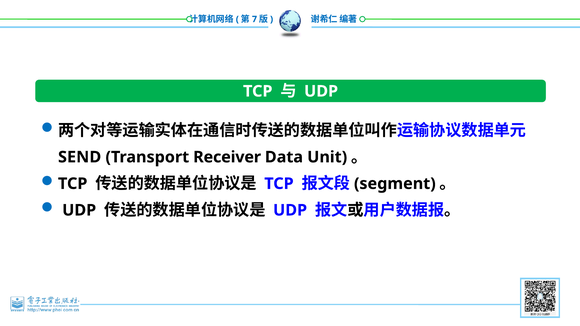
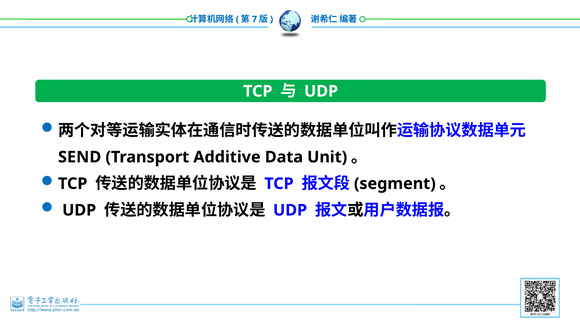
Receiver: Receiver -> Additive (227, 157)
